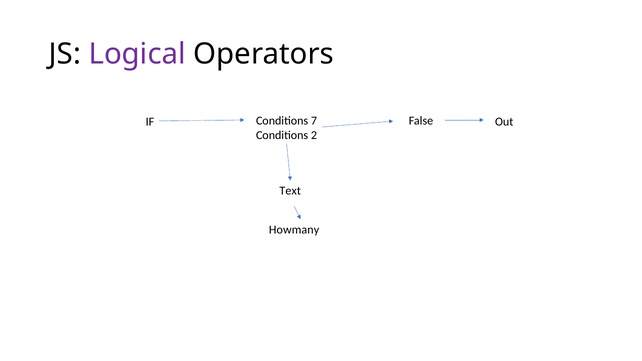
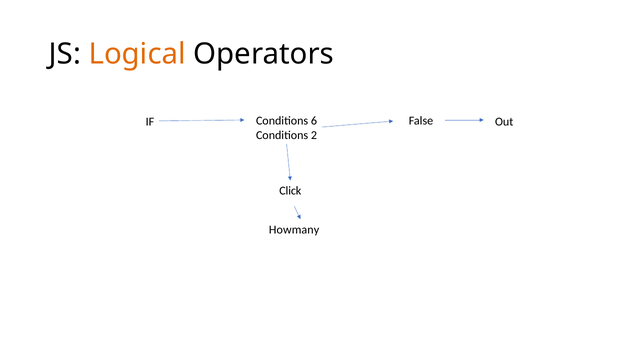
Logical colour: purple -> orange (137, 54)
7: 7 -> 6 (314, 121)
Text: Text -> Click (290, 191)
